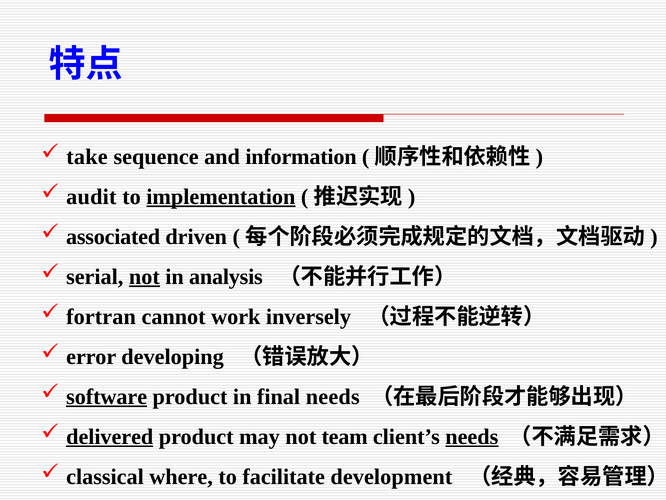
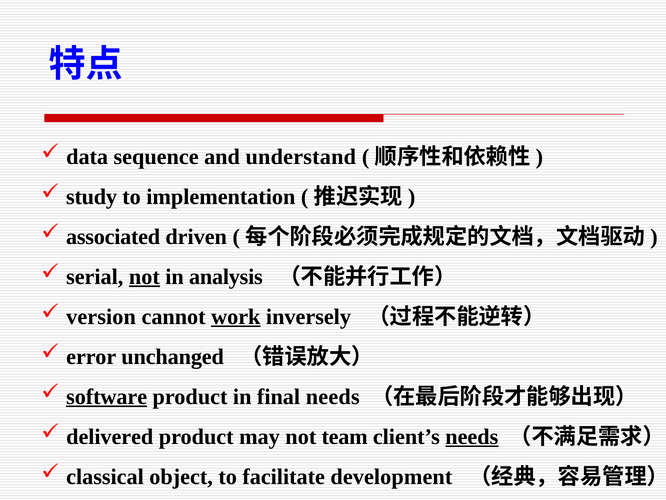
take: take -> data (87, 157)
information: information -> understand (301, 157)
audit: audit -> study (92, 197)
implementation underline: present -> none (221, 197)
fortran: fortran -> version (101, 317)
work underline: none -> present (236, 317)
developing: developing -> unchanged (173, 356)
delivered underline: present -> none (110, 436)
where: where -> object (181, 476)
